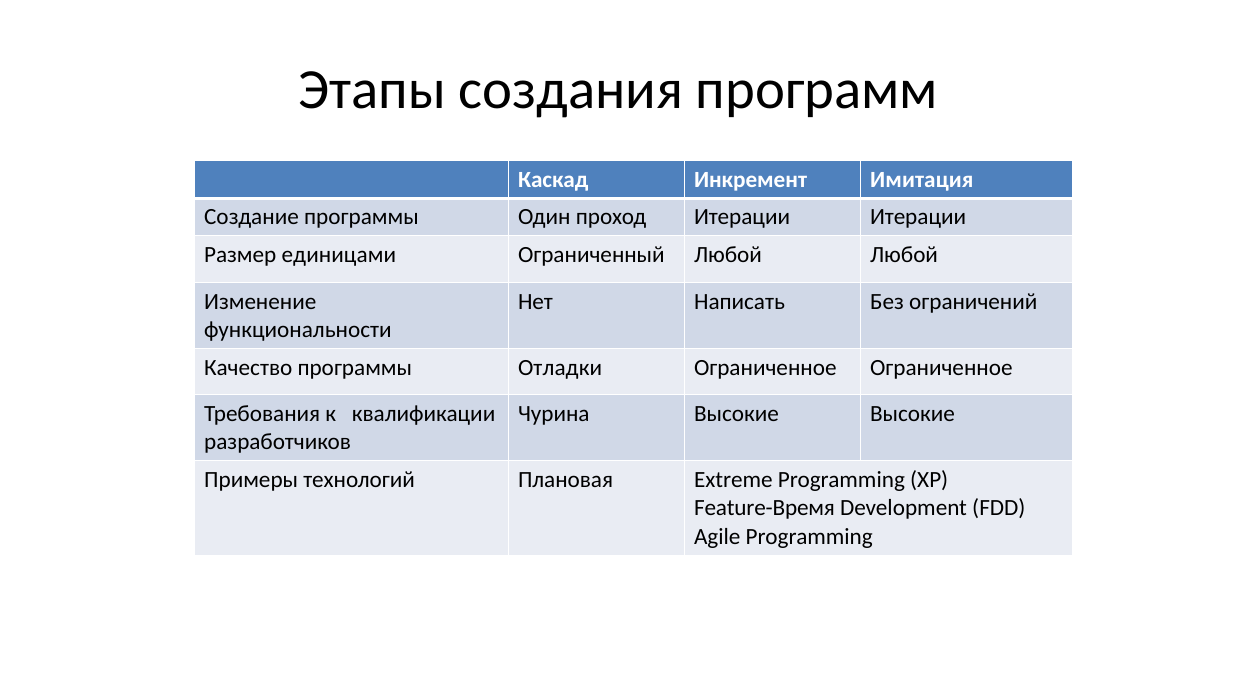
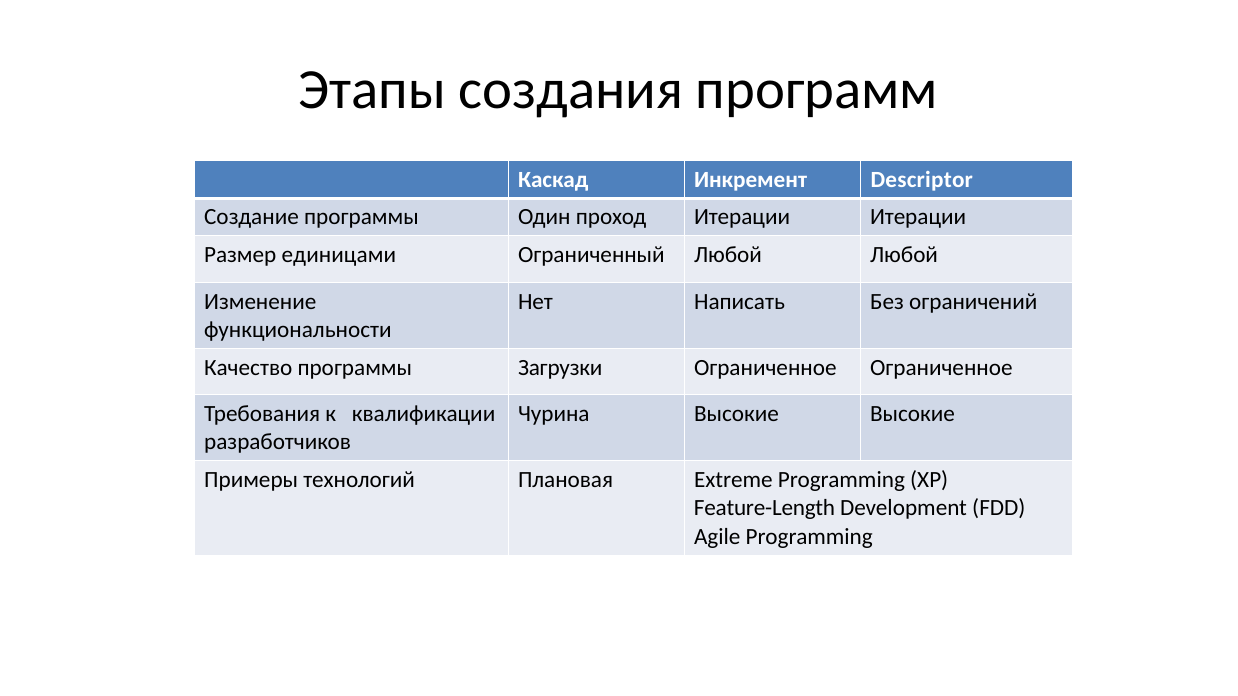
Имитация: Имитация -> Descriptor (922, 180)
Отладки: Отладки -> Загрузки (560, 368)
Feature-Время: Feature-Время -> Feature-Length (765, 509)
